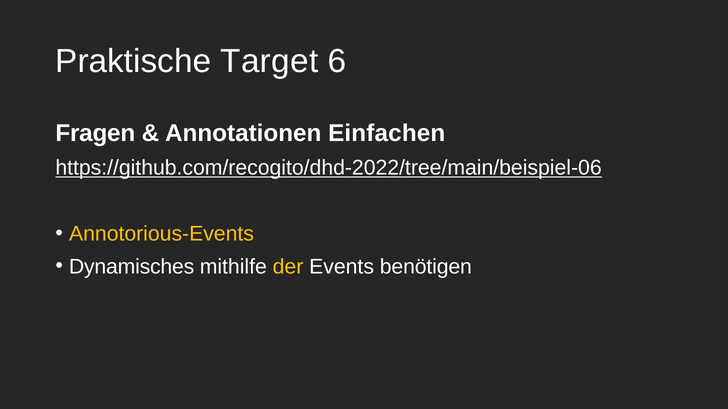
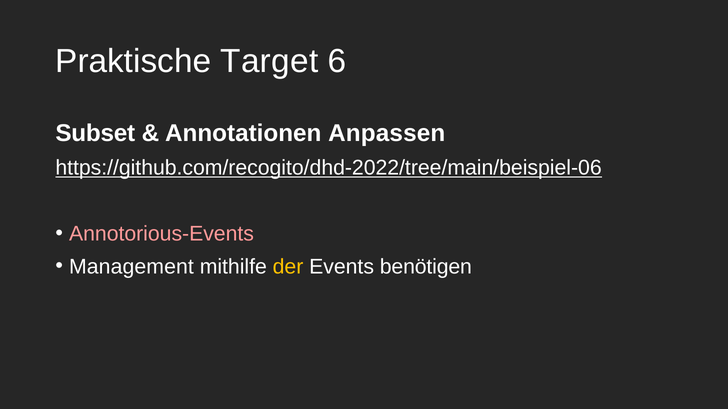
Fragen: Fragen -> Subset (95, 133)
Einfachen: Einfachen -> Anpassen (387, 133)
Annotorious-Events colour: yellow -> pink (161, 234)
Dynamisches: Dynamisches -> Management (131, 267)
